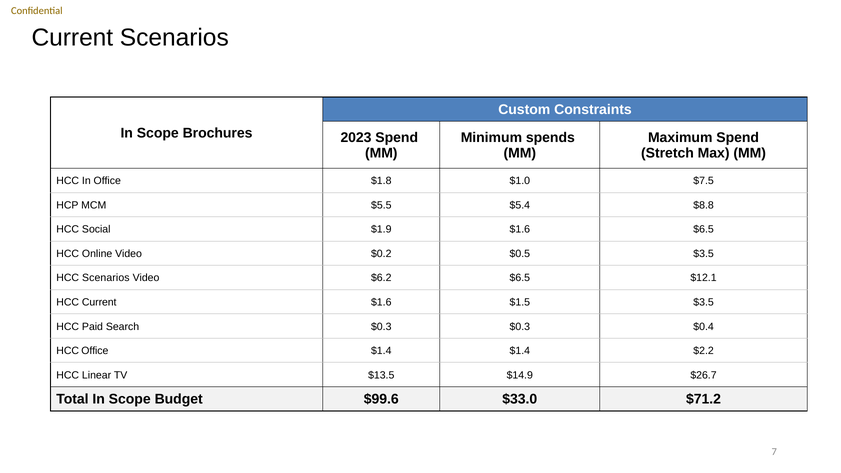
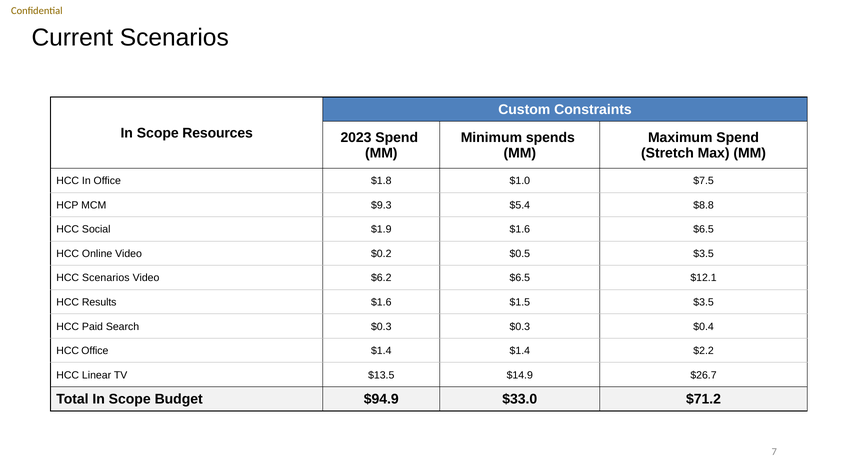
Brochures: Brochures -> Resources (218, 133)
$5.5: $5.5 -> $9.3 (381, 205)
HCC Current: Current -> Results (99, 302)
$99.6: $99.6 -> $94.9 (381, 399)
